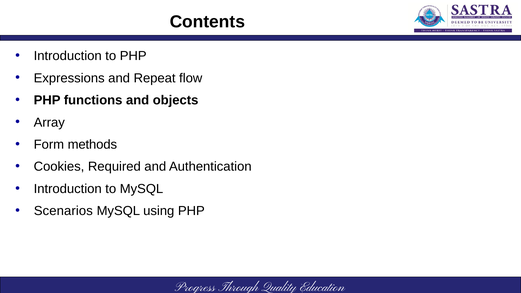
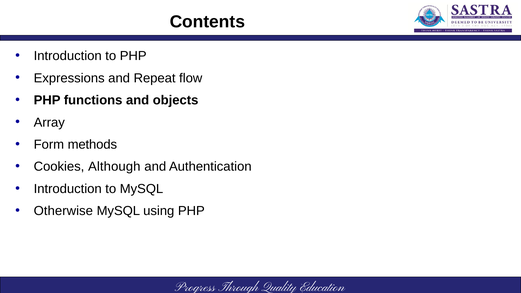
Required: Required -> Although (114, 167)
Scenarios: Scenarios -> Otherwise (63, 211)
